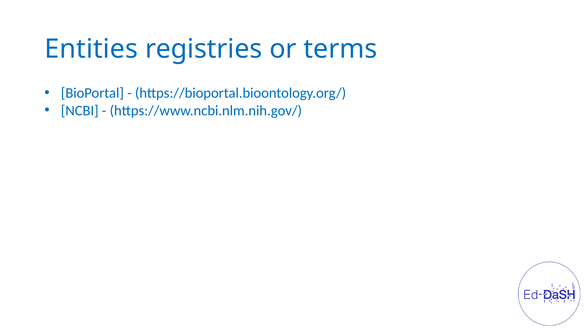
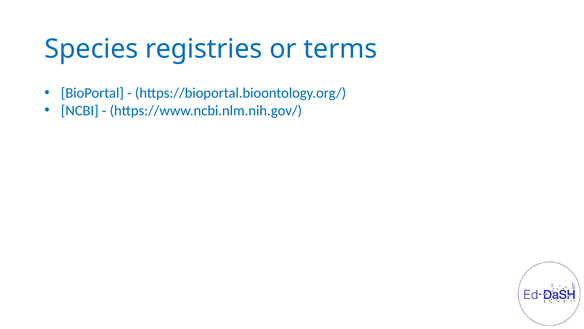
Entities: Entities -> Species (91, 49)
